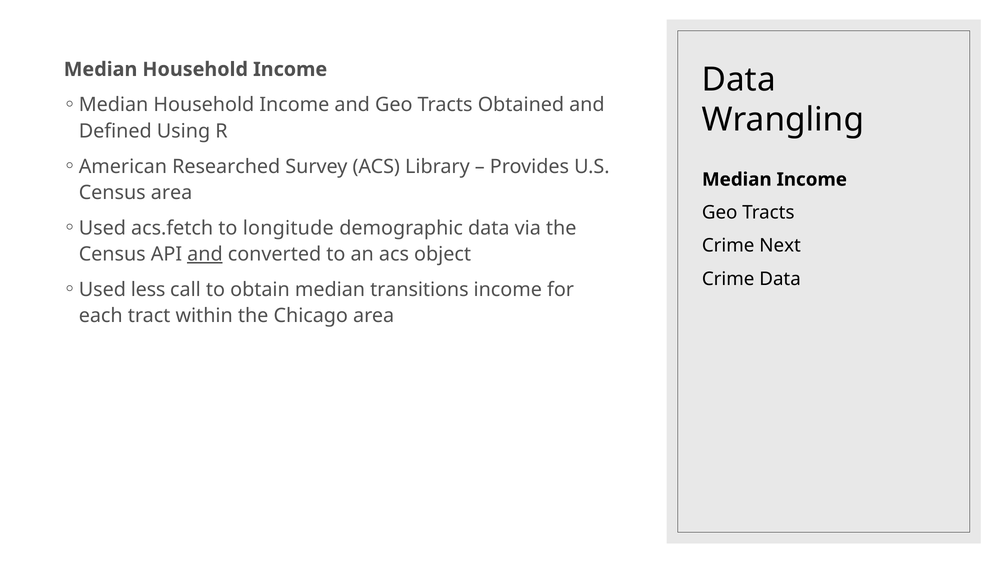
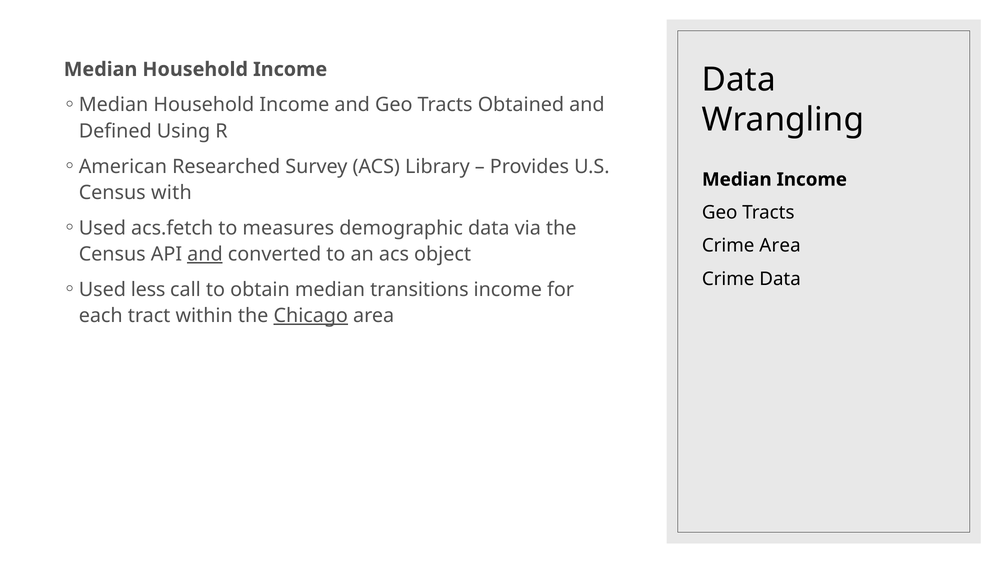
Census area: area -> with (171, 193)
longitude: longitude -> measures (288, 228)
Crime Next: Next -> Area (780, 246)
Chicago underline: none -> present (311, 316)
